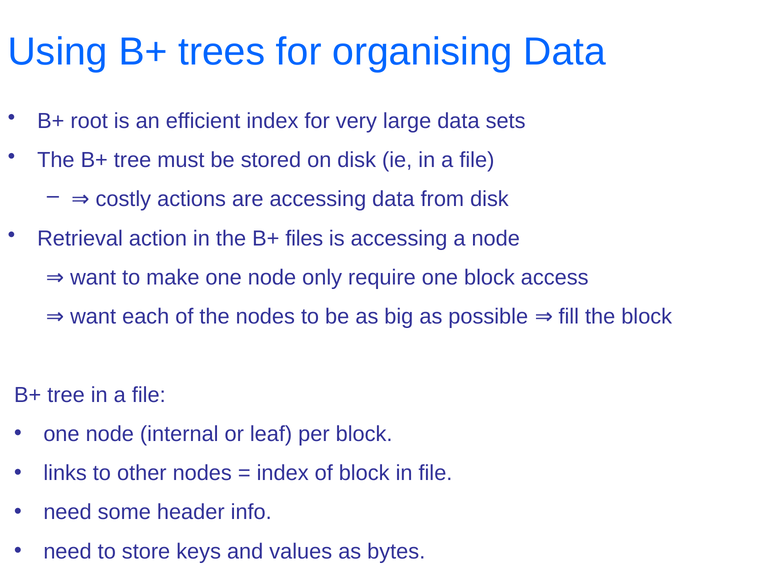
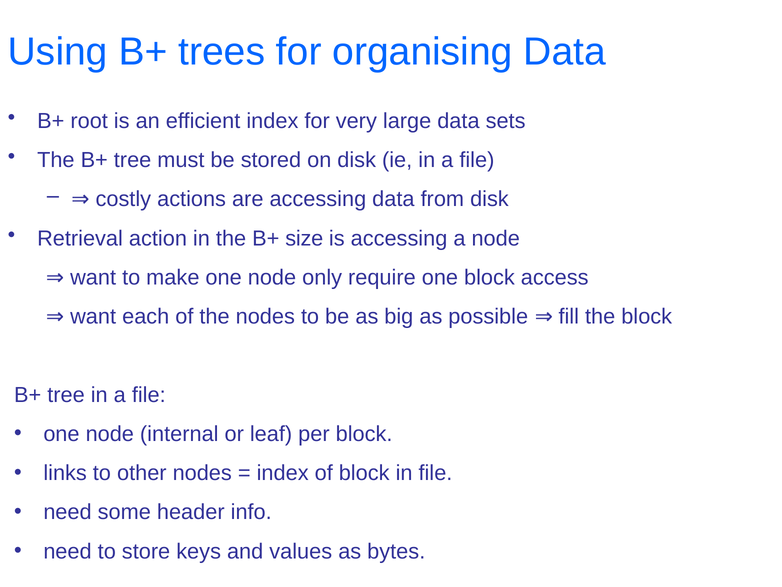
files: files -> size (304, 238)
